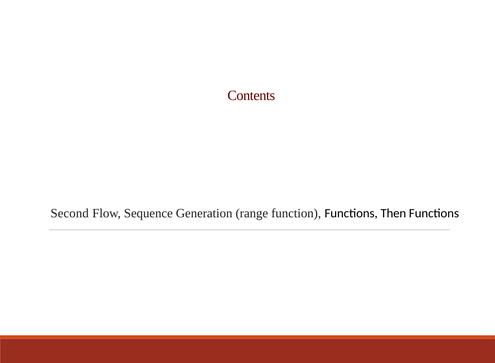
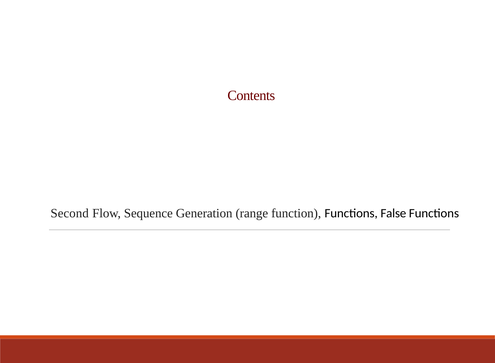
Then: Then -> False (393, 213)
